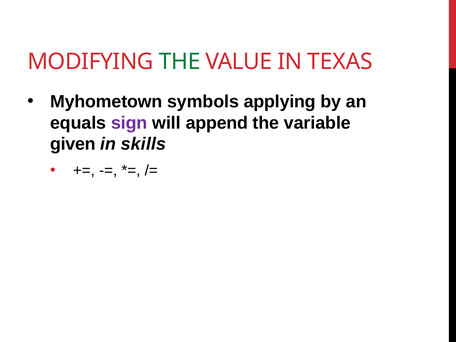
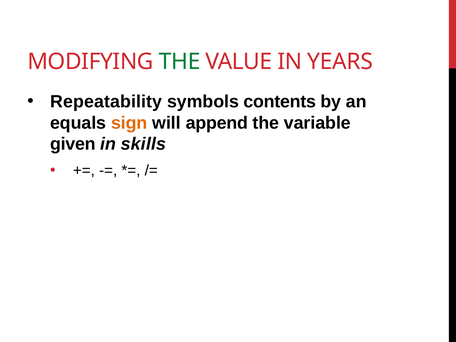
TEXAS: TEXAS -> YEARS (340, 62)
Myhometown: Myhometown -> Repeatability (106, 102)
applying: applying -> contents (280, 102)
sign colour: purple -> orange (129, 123)
